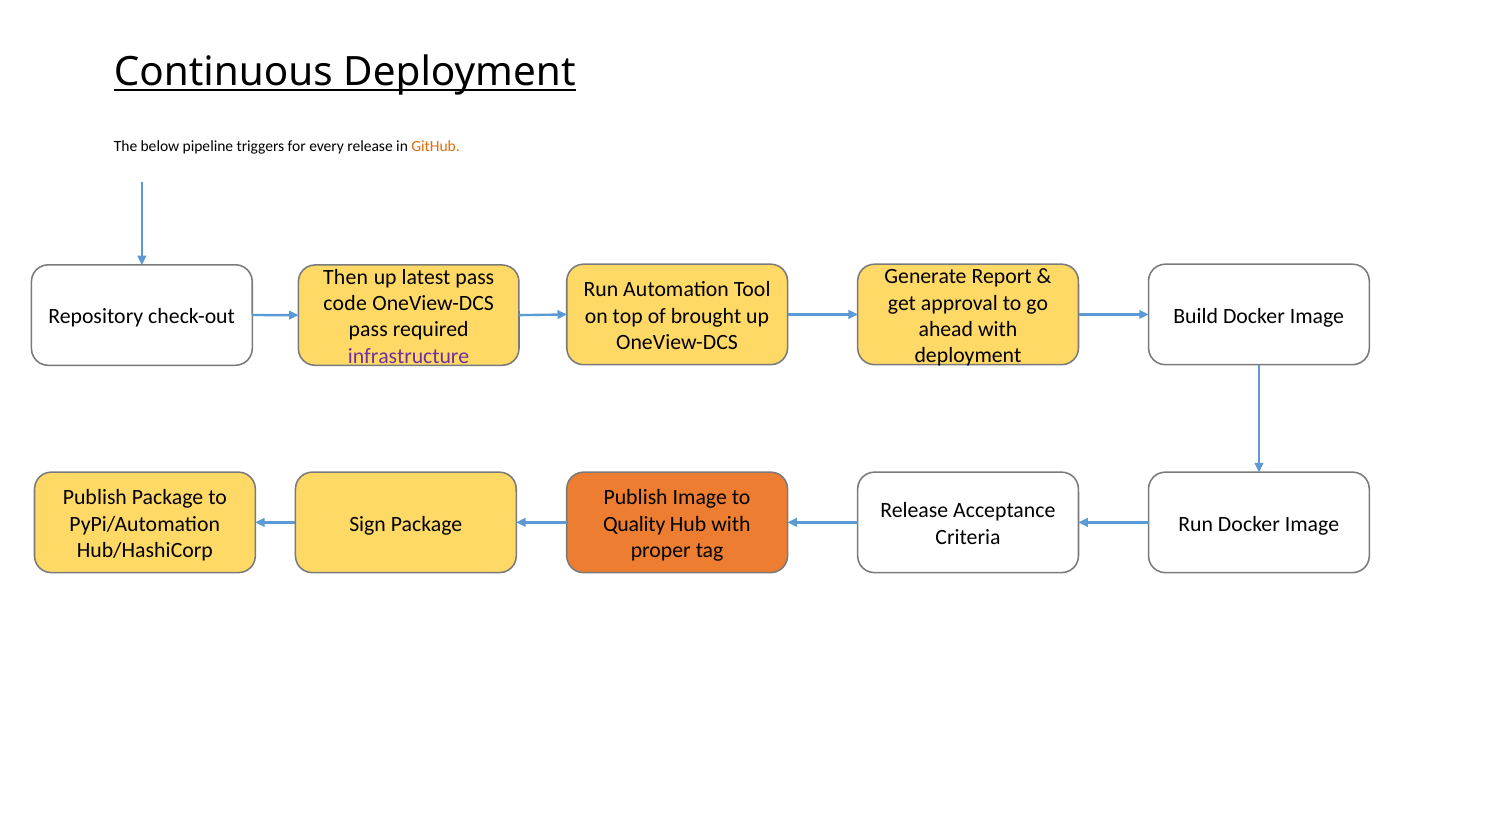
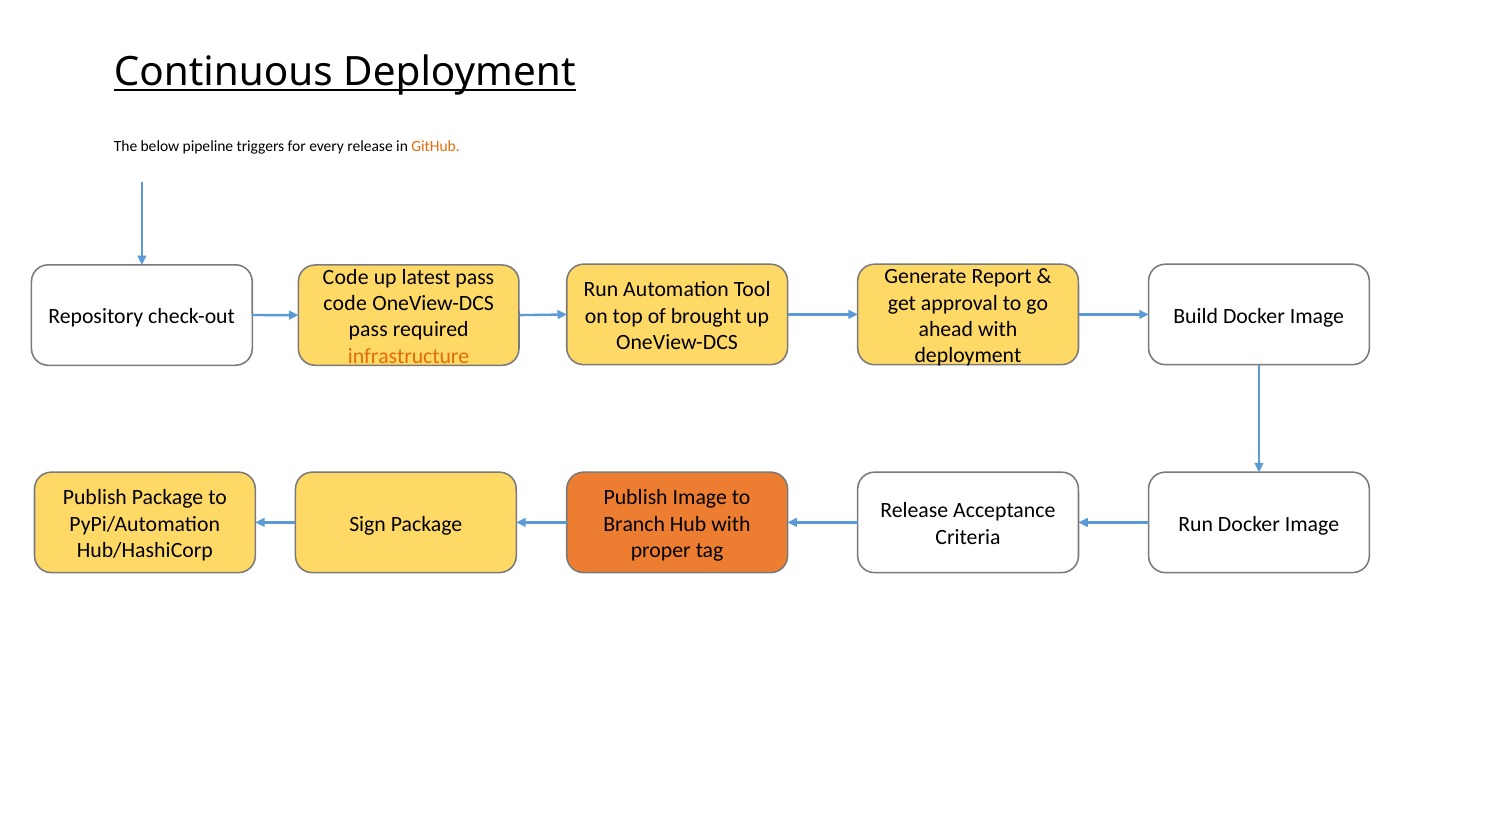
Then: Then -> Code (346, 277)
infrastructure colour: purple -> orange (409, 356)
Quality: Quality -> Branch (634, 524)
